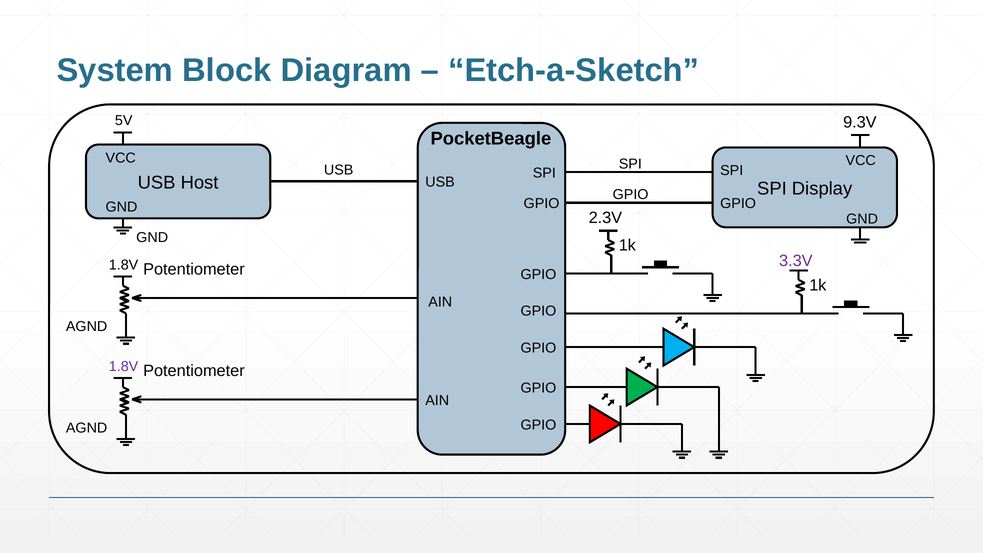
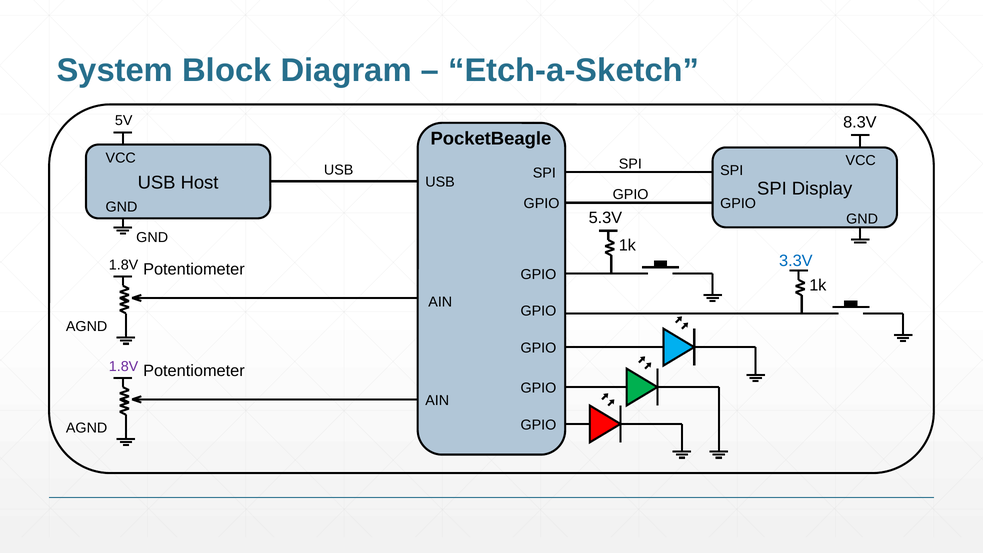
9.3V: 9.3V -> 8.3V (860, 122)
2.3V: 2.3V -> 5.3V (605, 218)
3.3V colour: purple -> blue (796, 261)
